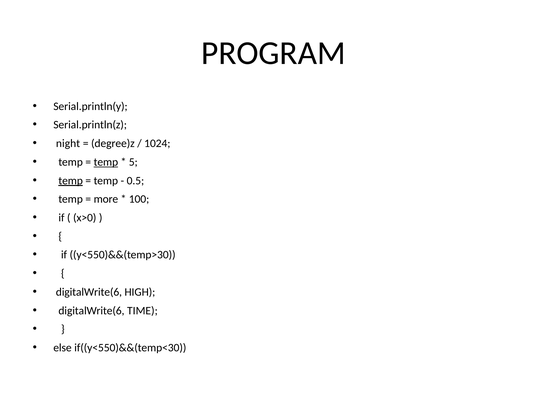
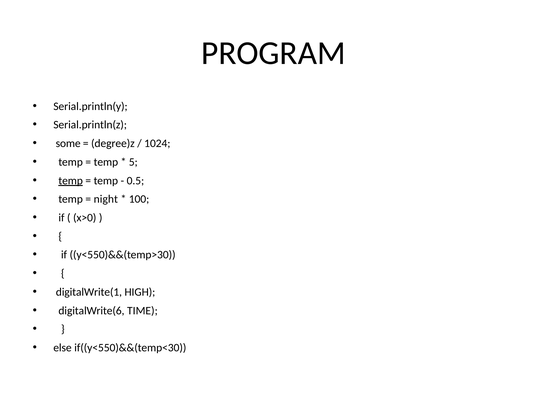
night: night -> some (68, 143)
temp underline: present -> none (106, 162)
more: more -> night (106, 199)
digitalWrite(6: digitalWrite(6 -> digitalWrite(1 (89, 292)
